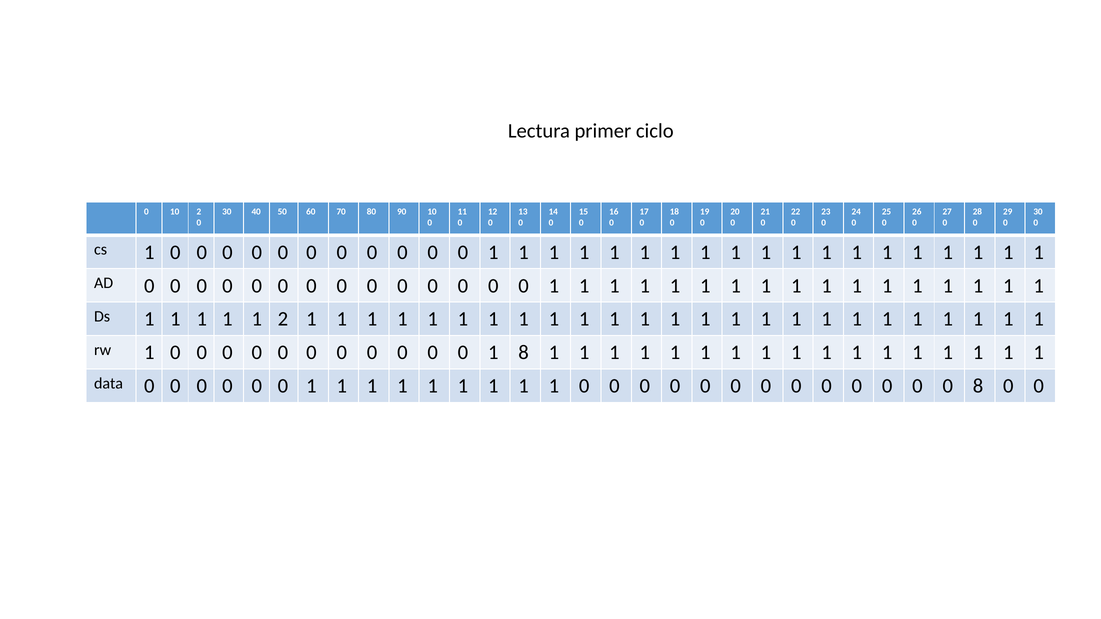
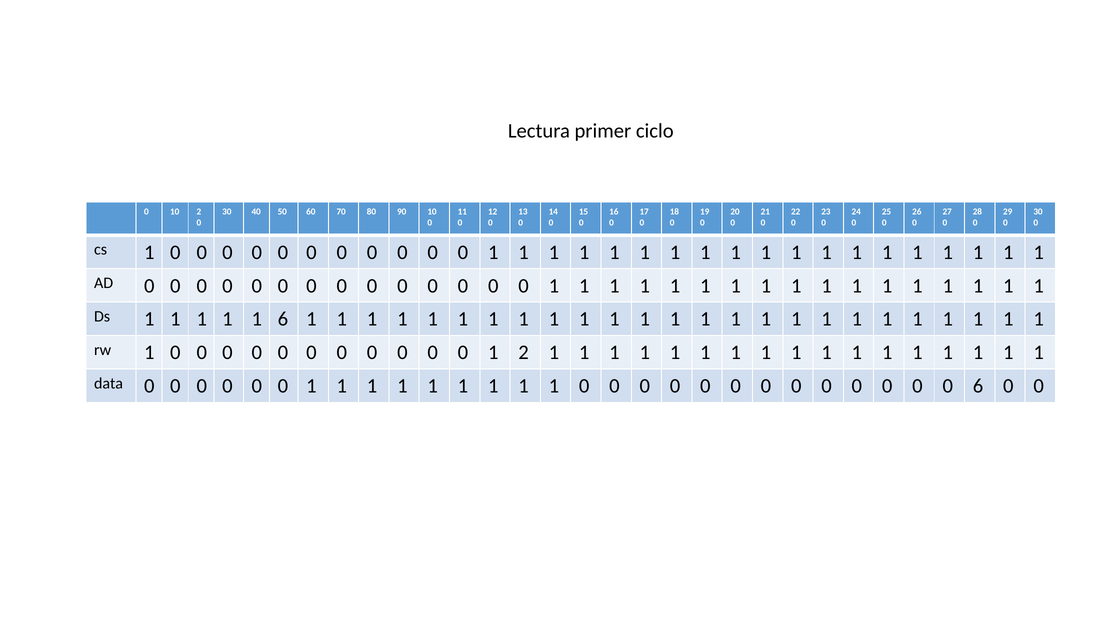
1 2: 2 -> 6 (283, 319)
1 8: 8 -> 2 (524, 353)
0 8: 8 -> 6 (978, 386)
